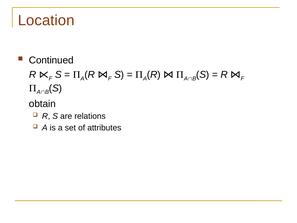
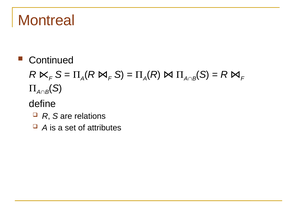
Location: Location -> Montreal (46, 20)
obtain: obtain -> define (42, 104)
